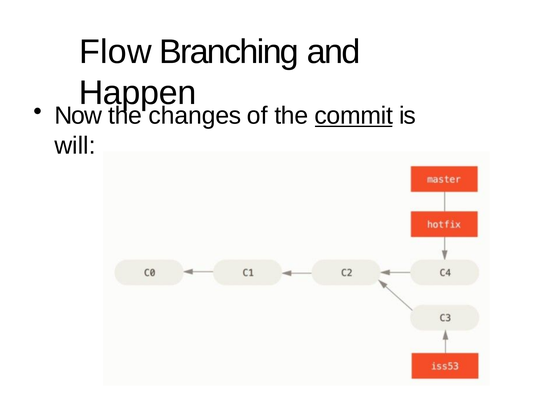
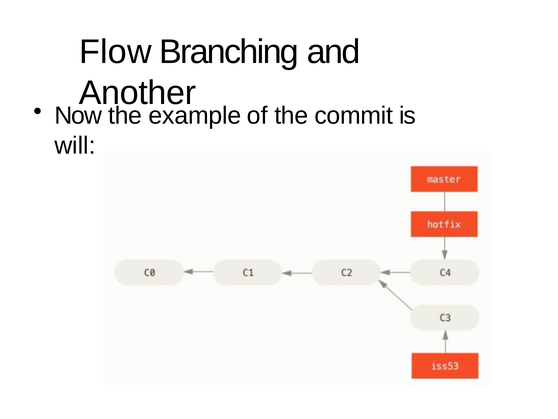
Happen: Happen -> Another (138, 93)
changes: changes -> example (195, 116)
commit underline: present -> none (354, 116)
